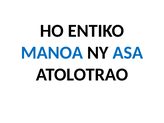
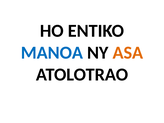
ASA colour: blue -> orange (128, 53)
